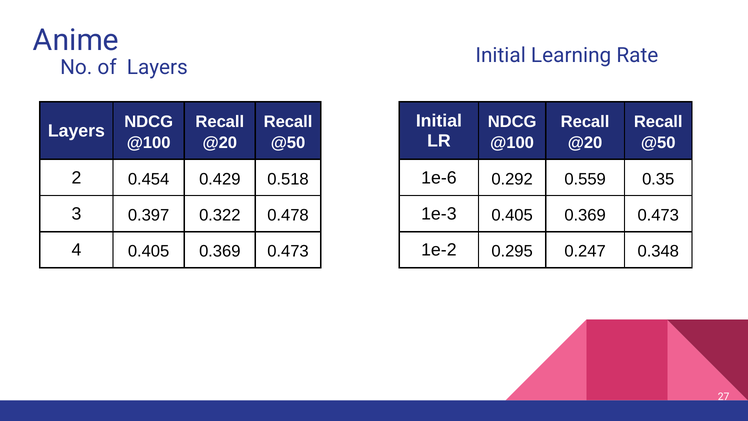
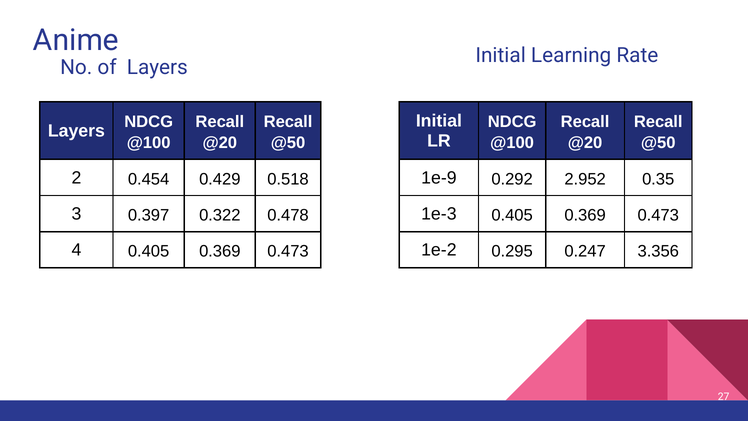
1e-6: 1e-6 -> 1e-9 (439, 178)
0.559: 0.559 -> 2.952 (585, 179)
0.348: 0.348 -> 3.356 (658, 251)
